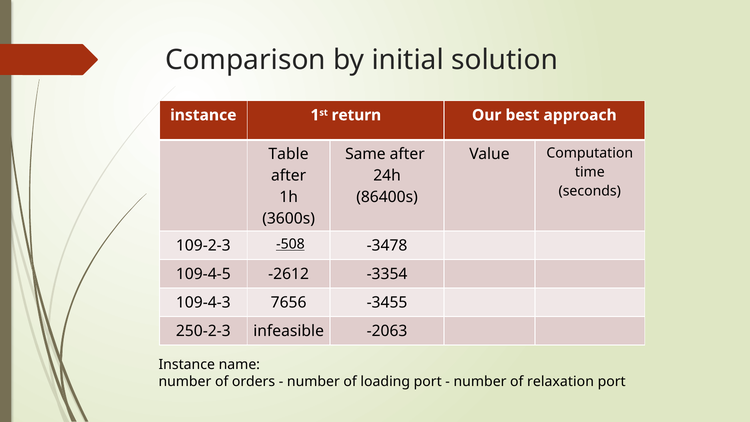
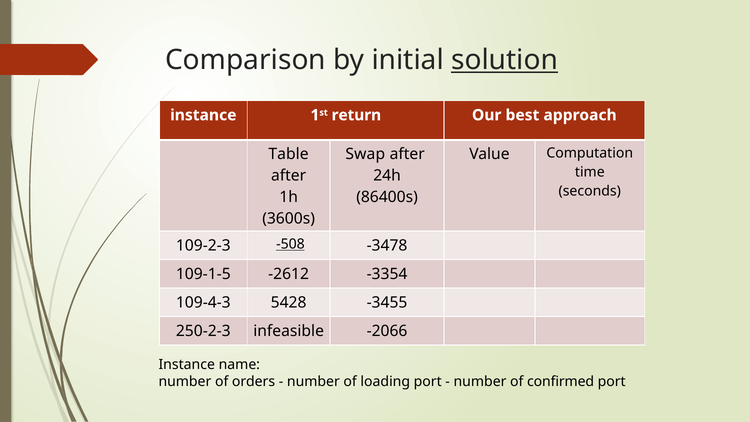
solution underline: none -> present (505, 60)
Same: Same -> Swap (365, 154)
109-4-5: 109-4-5 -> 109-1-5 (203, 274)
7656: 7656 -> 5428 (289, 302)
-2063: -2063 -> -2066 (387, 331)
relaxation: relaxation -> confirmed (561, 381)
